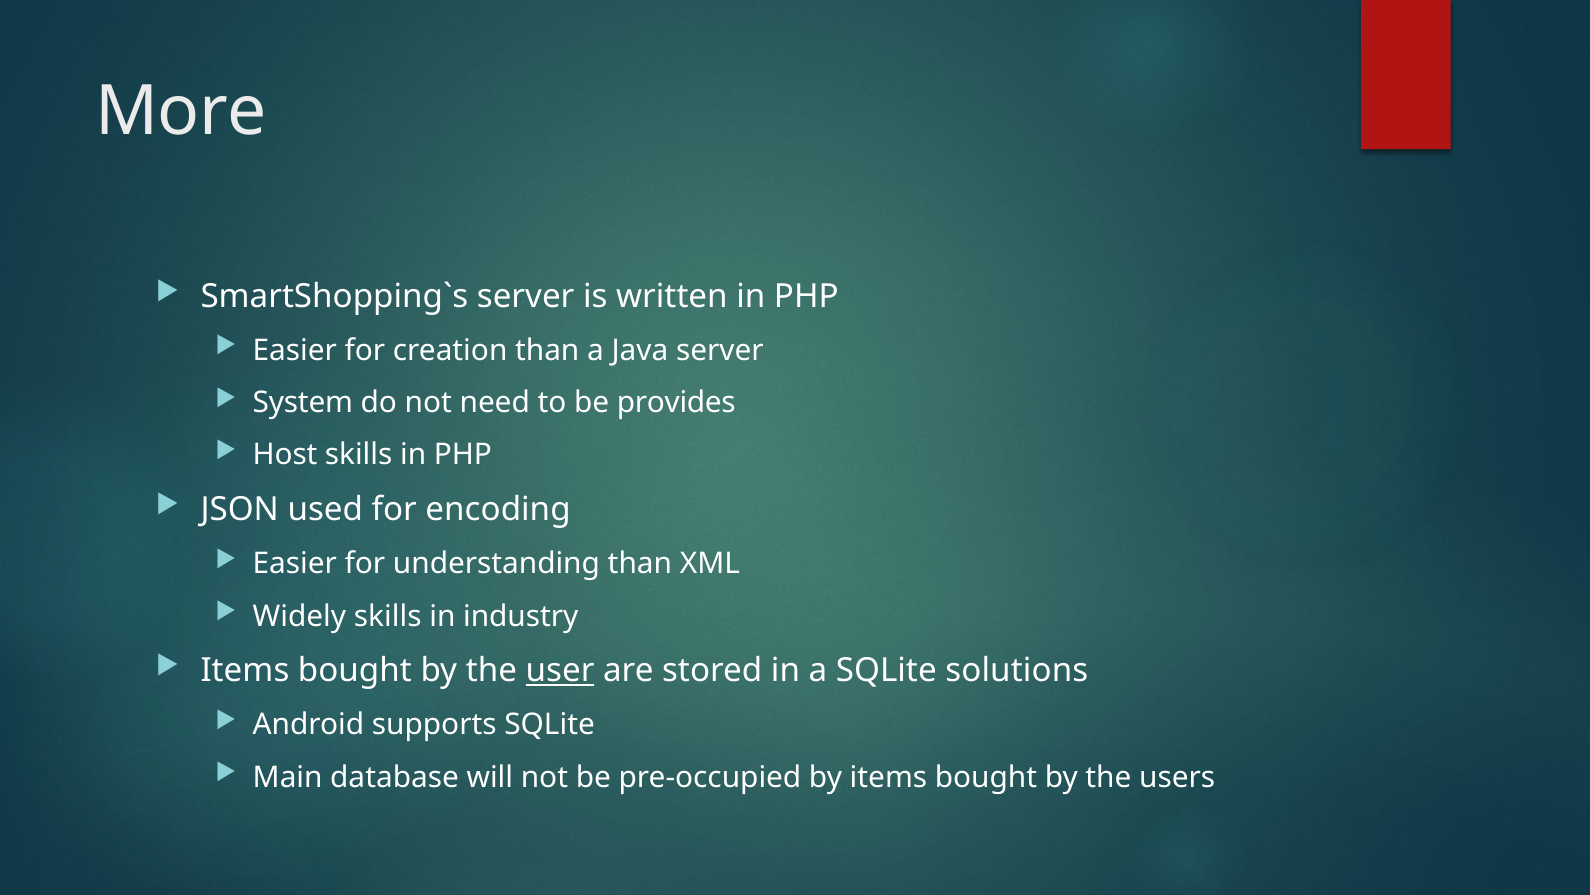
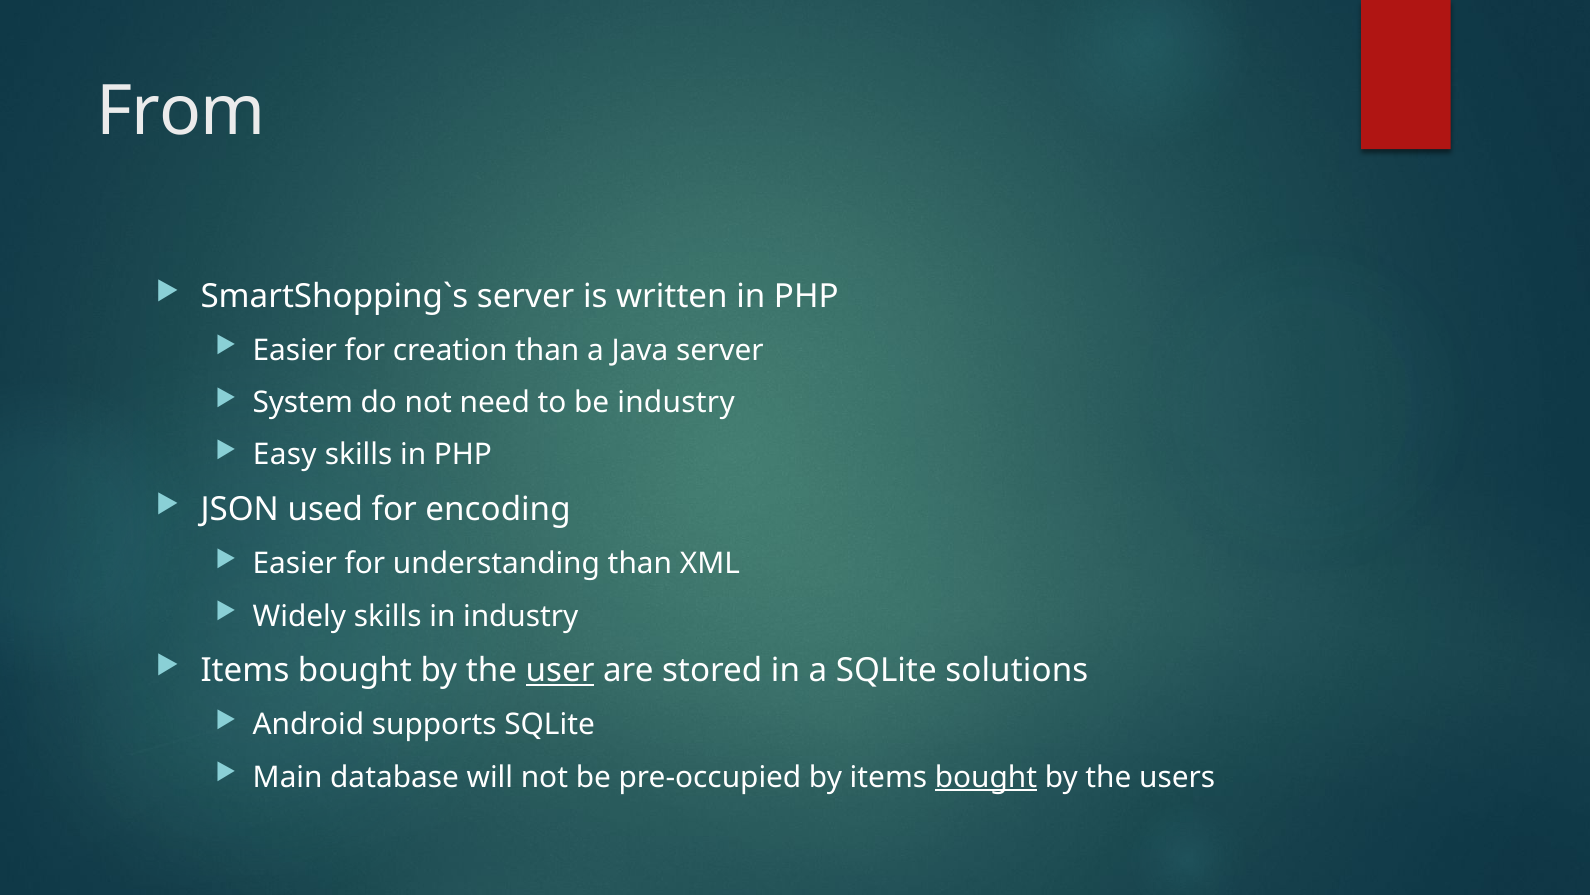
More: More -> From (181, 112)
be provides: provides -> industry (676, 402)
Host: Host -> Easy (285, 455)
bought underline: none -> present (986, 777)
